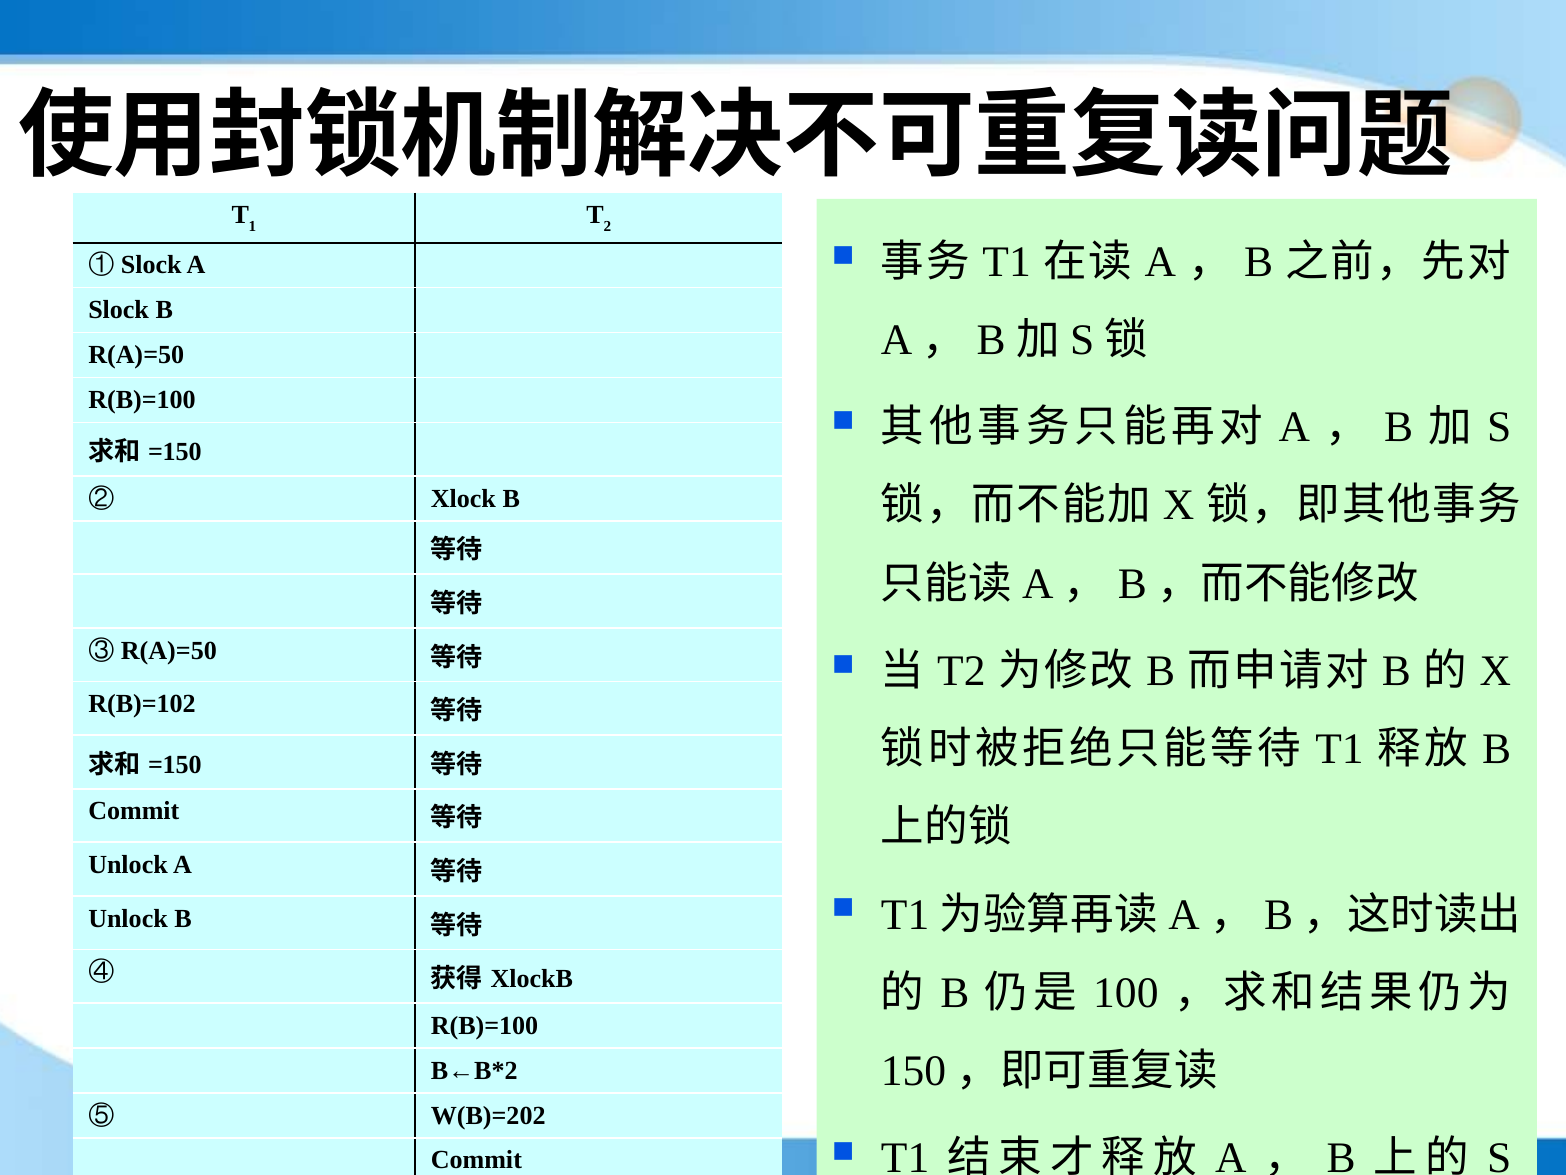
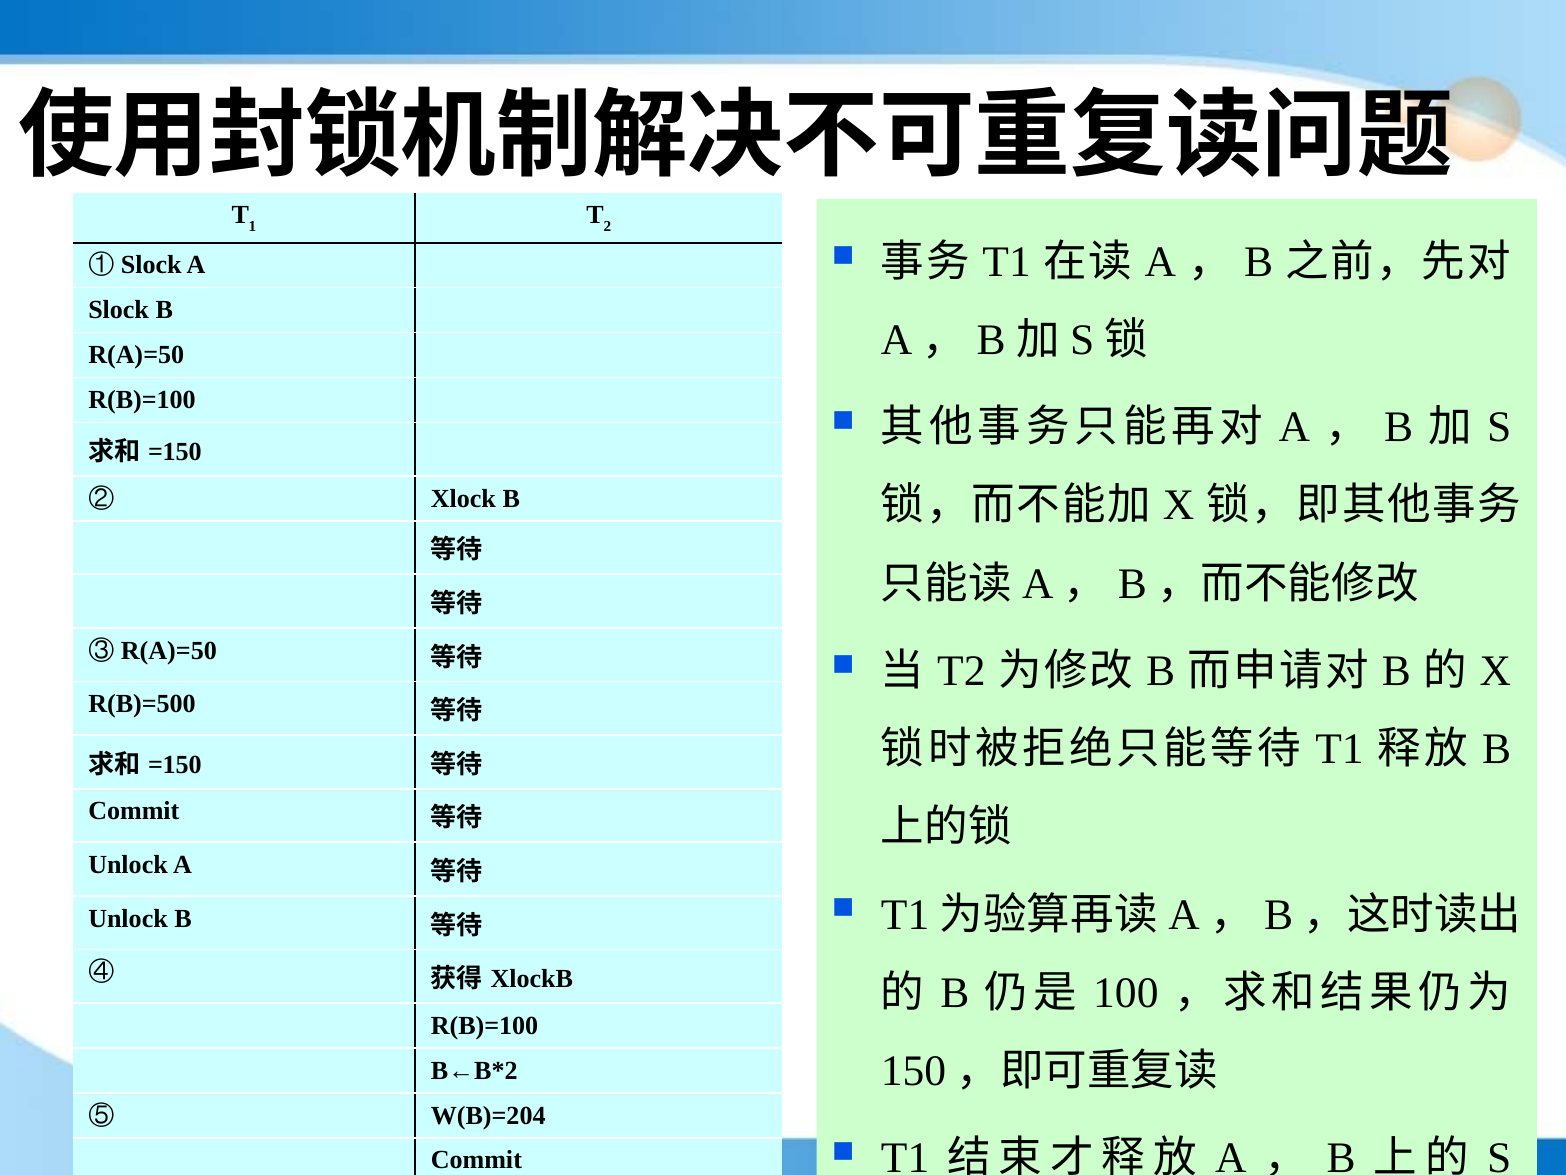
R(B)=102: R(B)=102 -> R(B)=500 (142, 704)
W(B)=202: W(B)=202 -> W(B)=204 (488, 1115)
